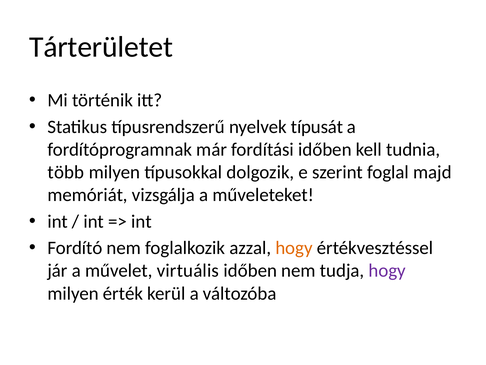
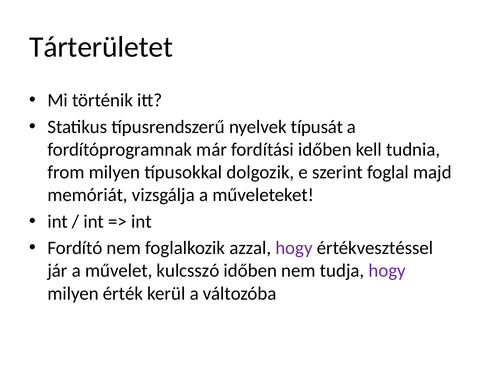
több: több -> from (66, 172)
hogy colour: orange -> purple (294, 248)
virtuális: virtuális -> kulcsszó (188, 270)
